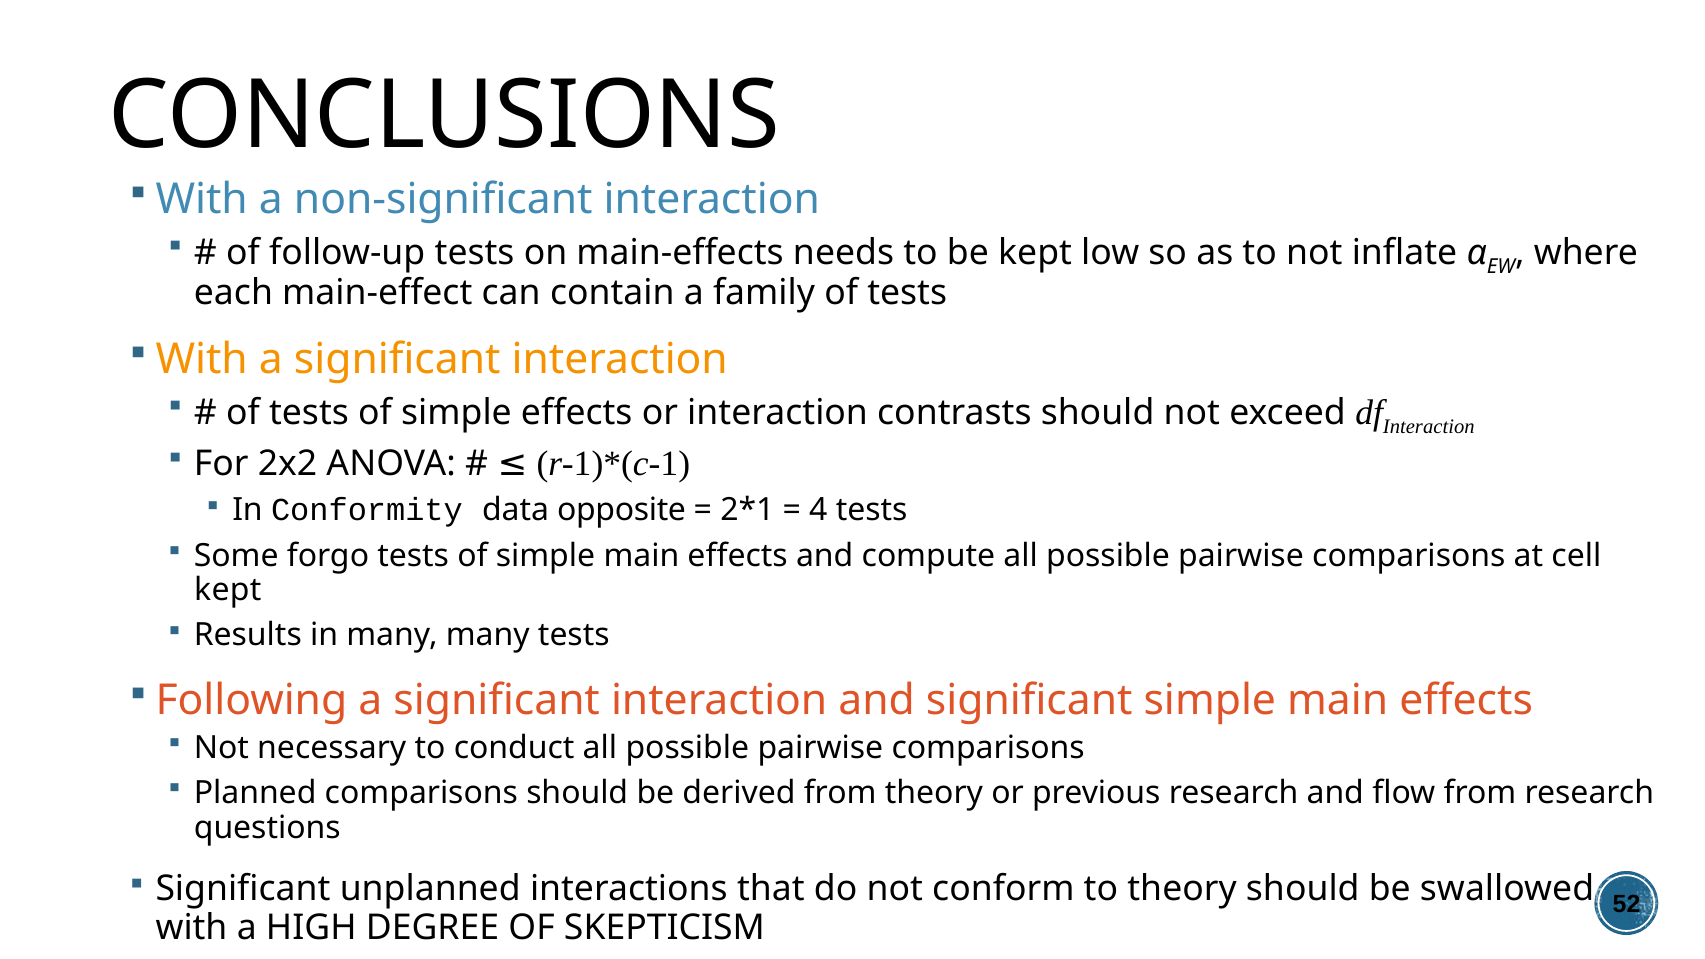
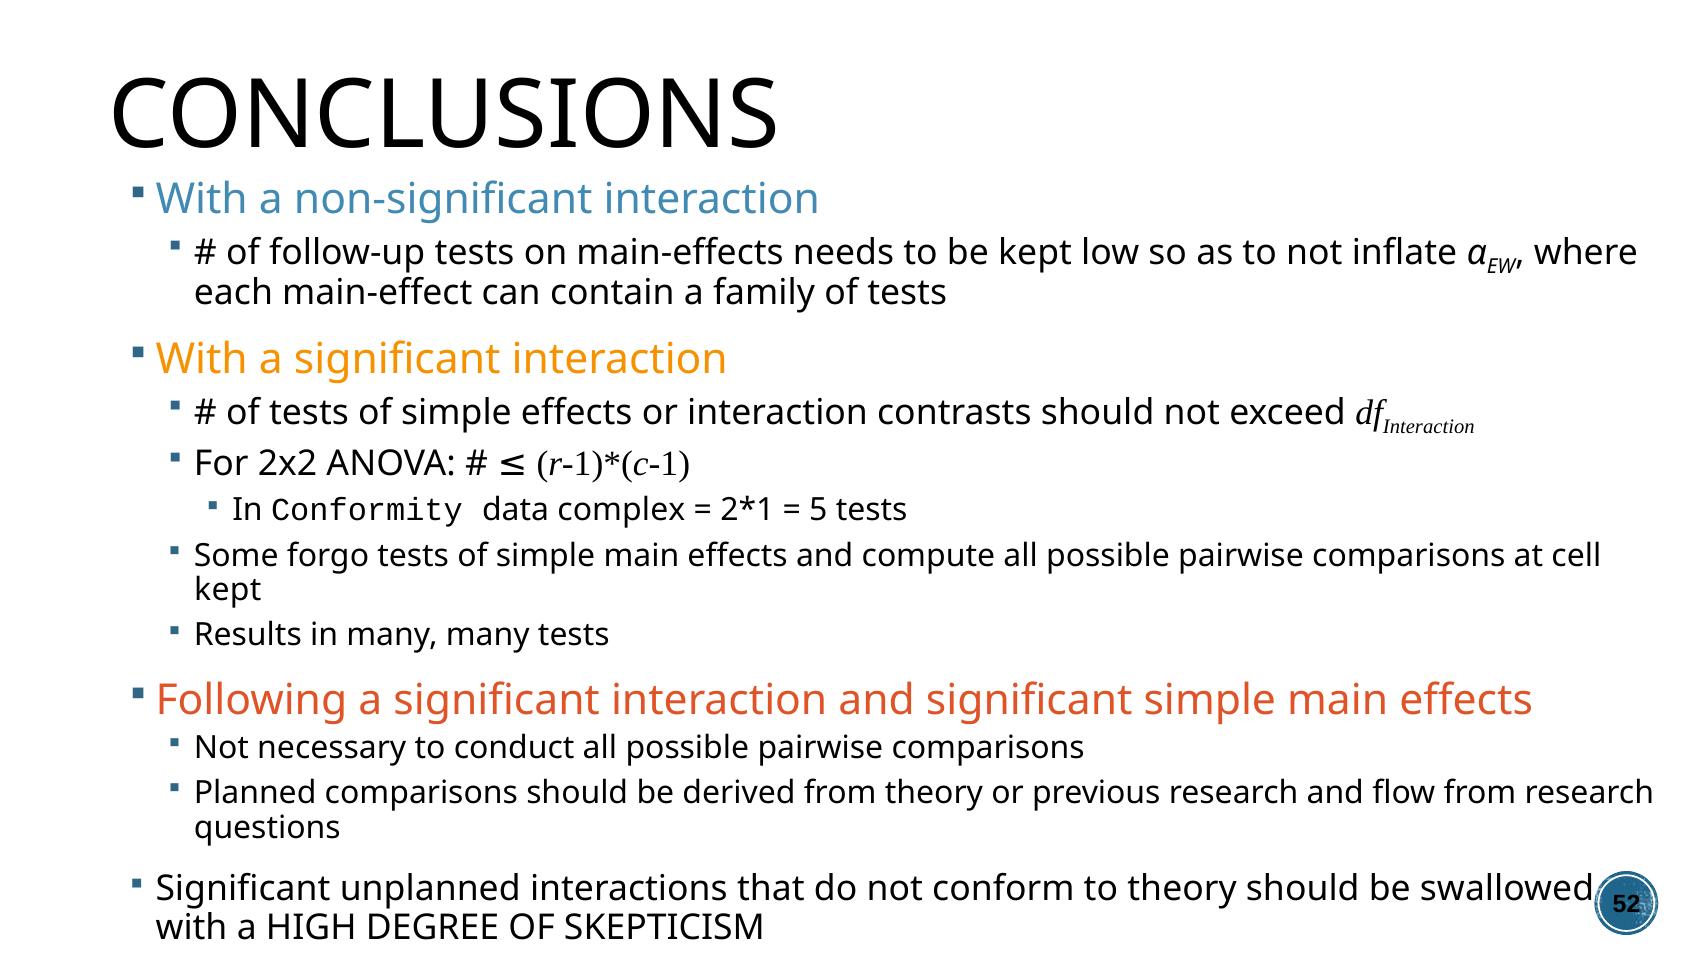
opposite: opposite -> complex (621, 510)
4: 4 -> 5 (818, 510)
